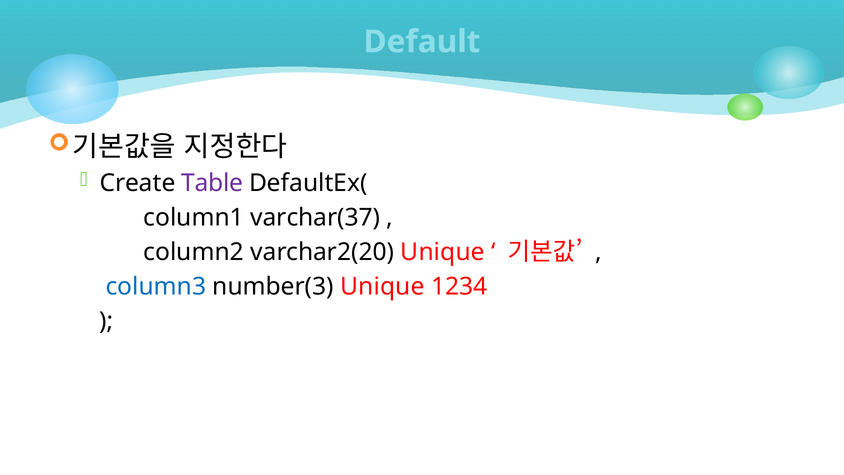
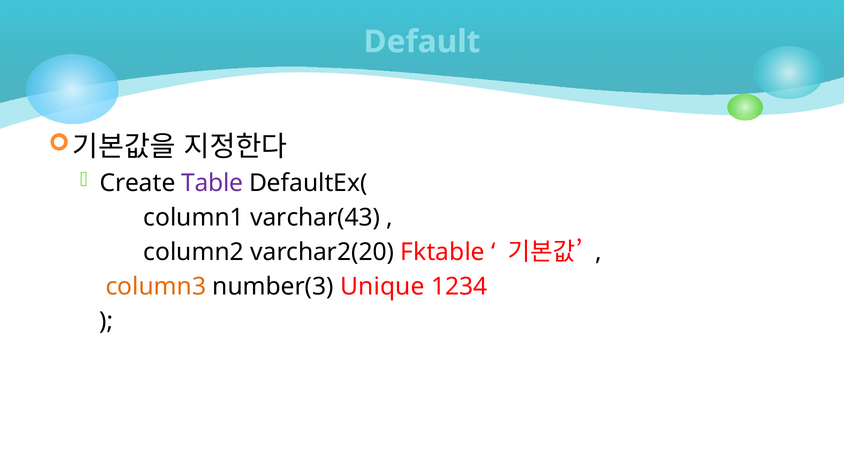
varchar(37: varchar(37 -> varchar(43 (315, 218)
varchar2(20 Unique: Unique -> Fktable (443, 252)
column3 colour: blue -> orange (156, 287)
